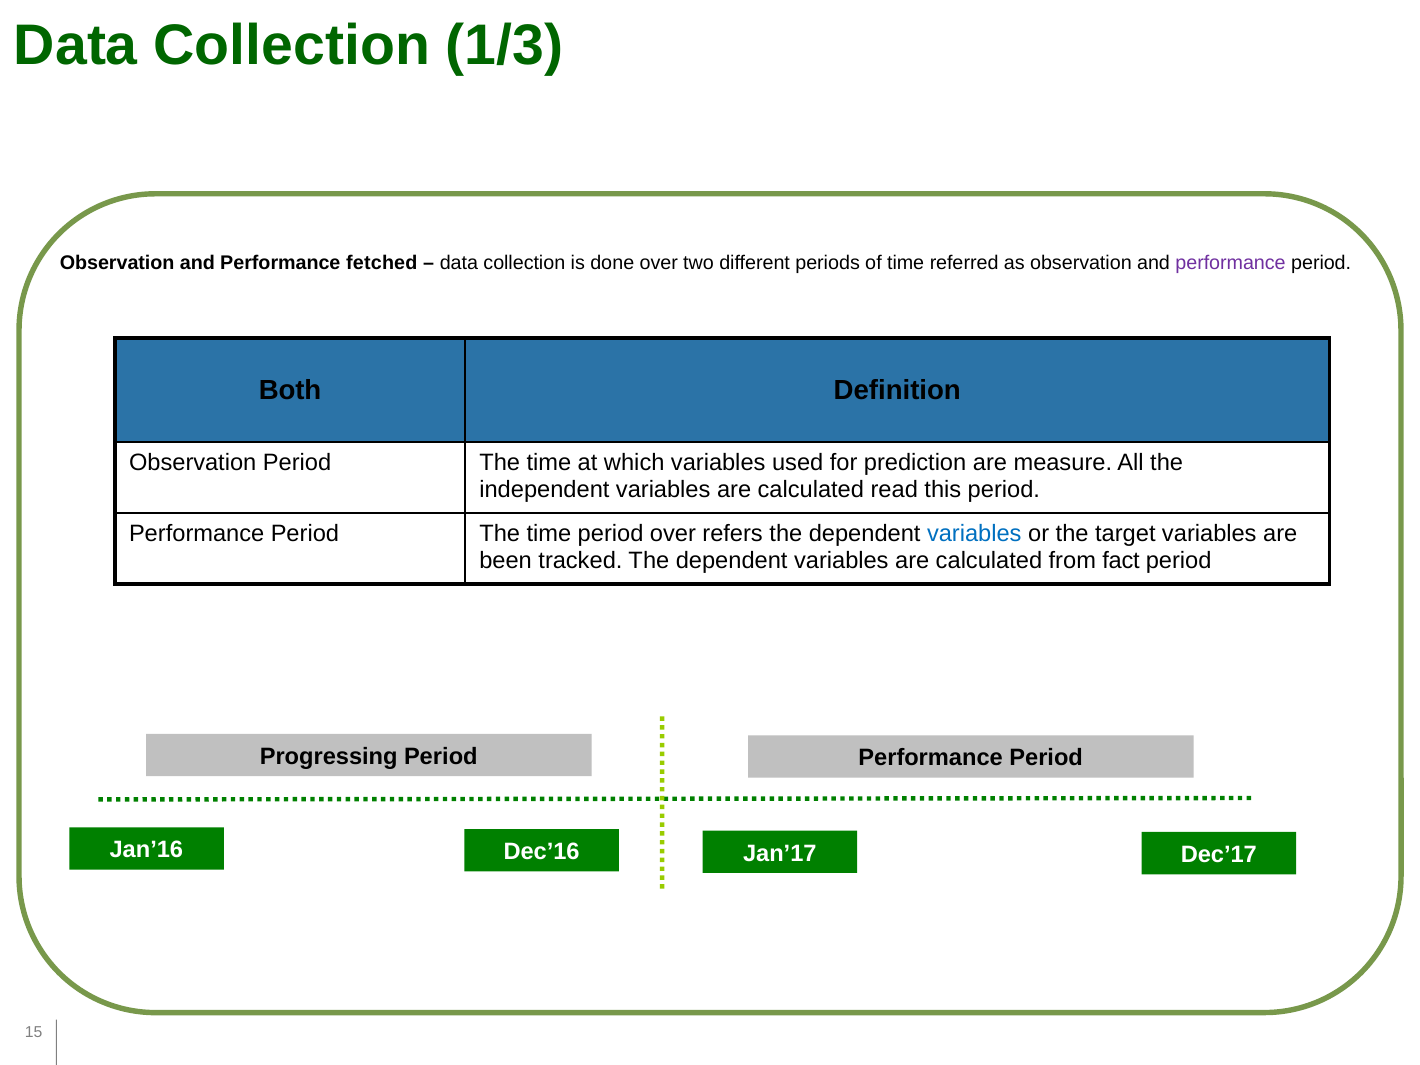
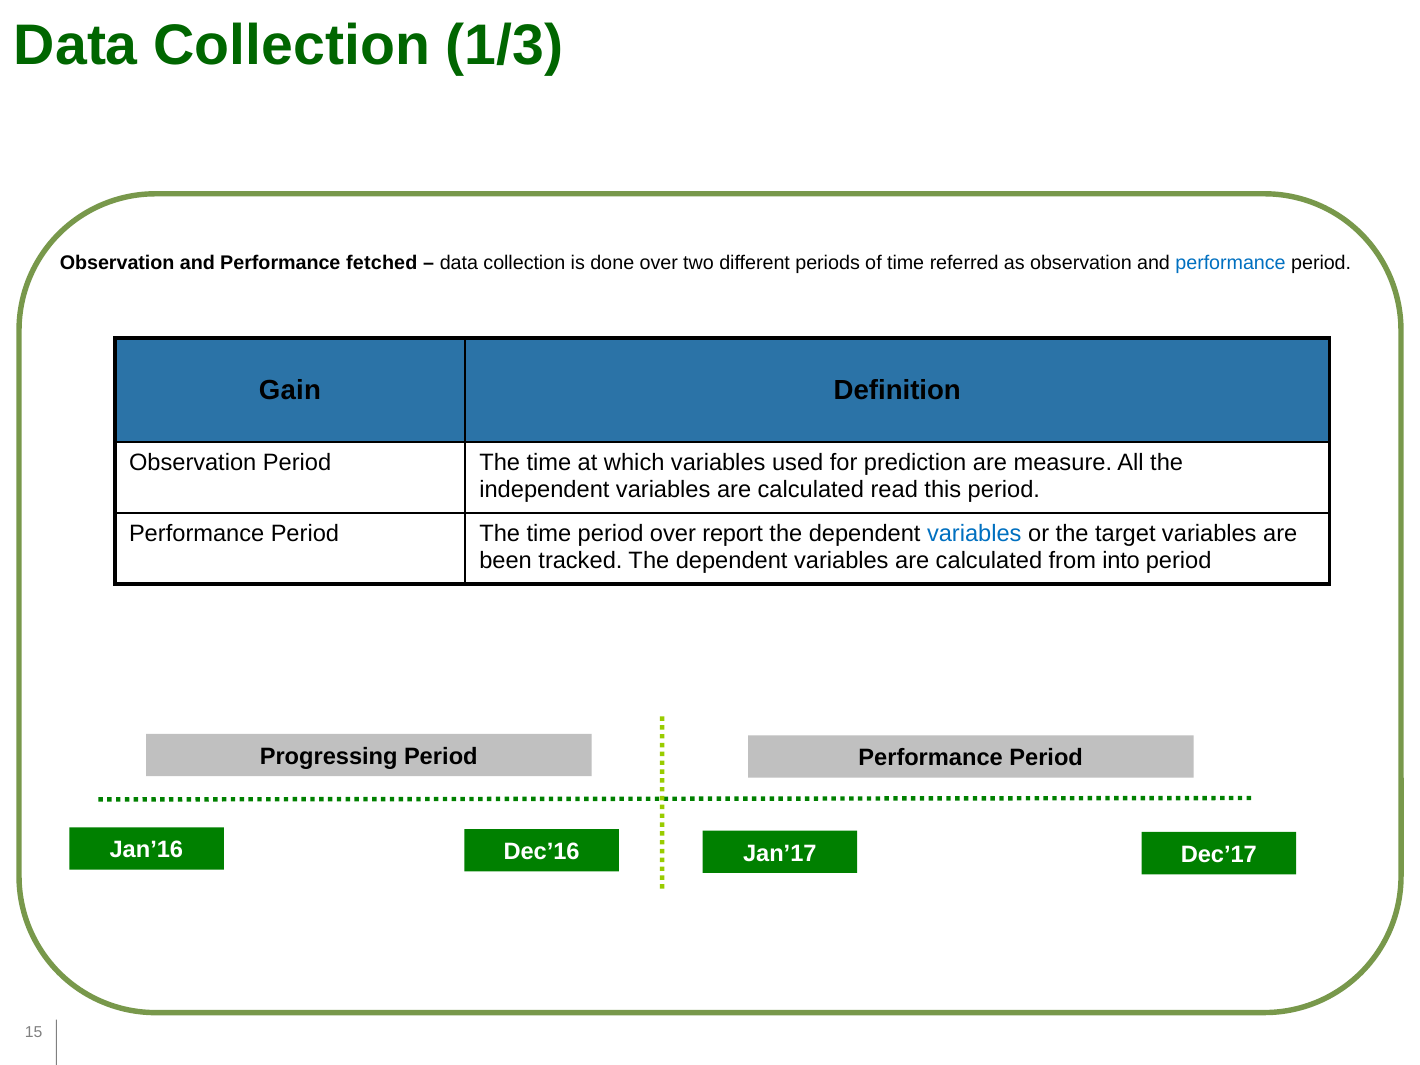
performance colour: purple -> blue (1231, 263)
Both: Both -> Gain (290, 390)
refers: refers -> report (733, 534)
fact: fact -> into (1121, 560)
